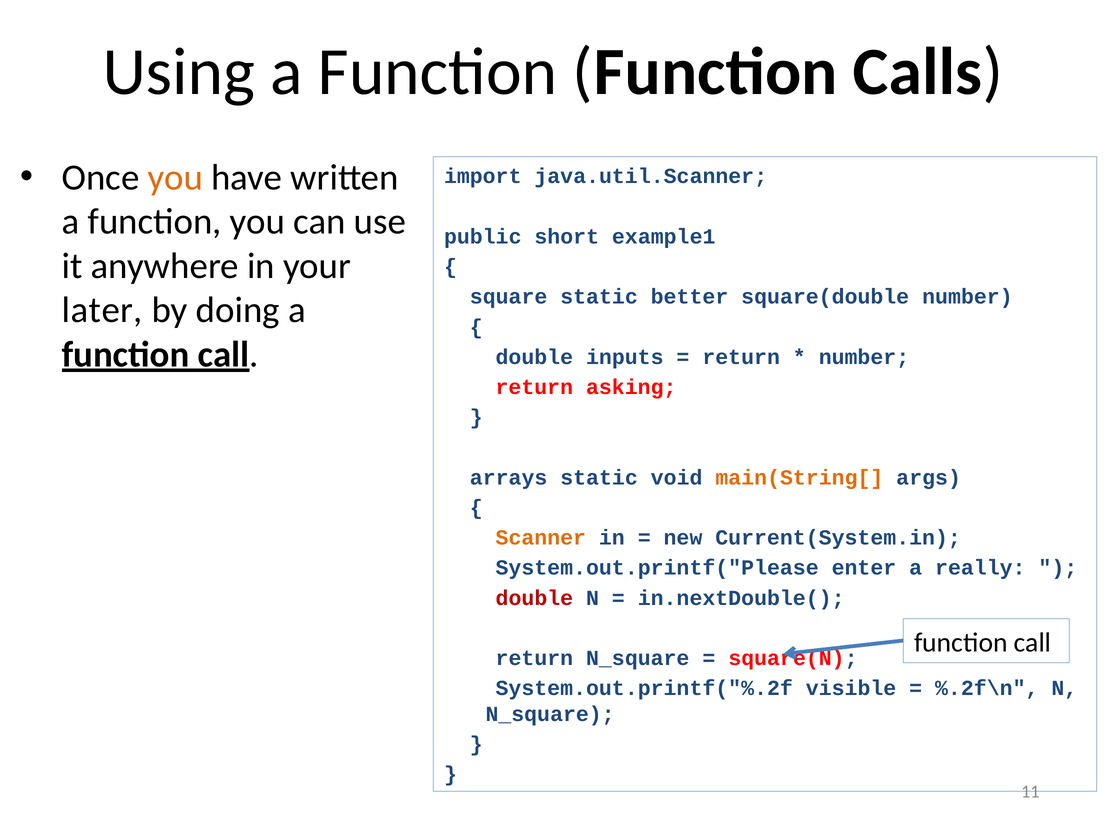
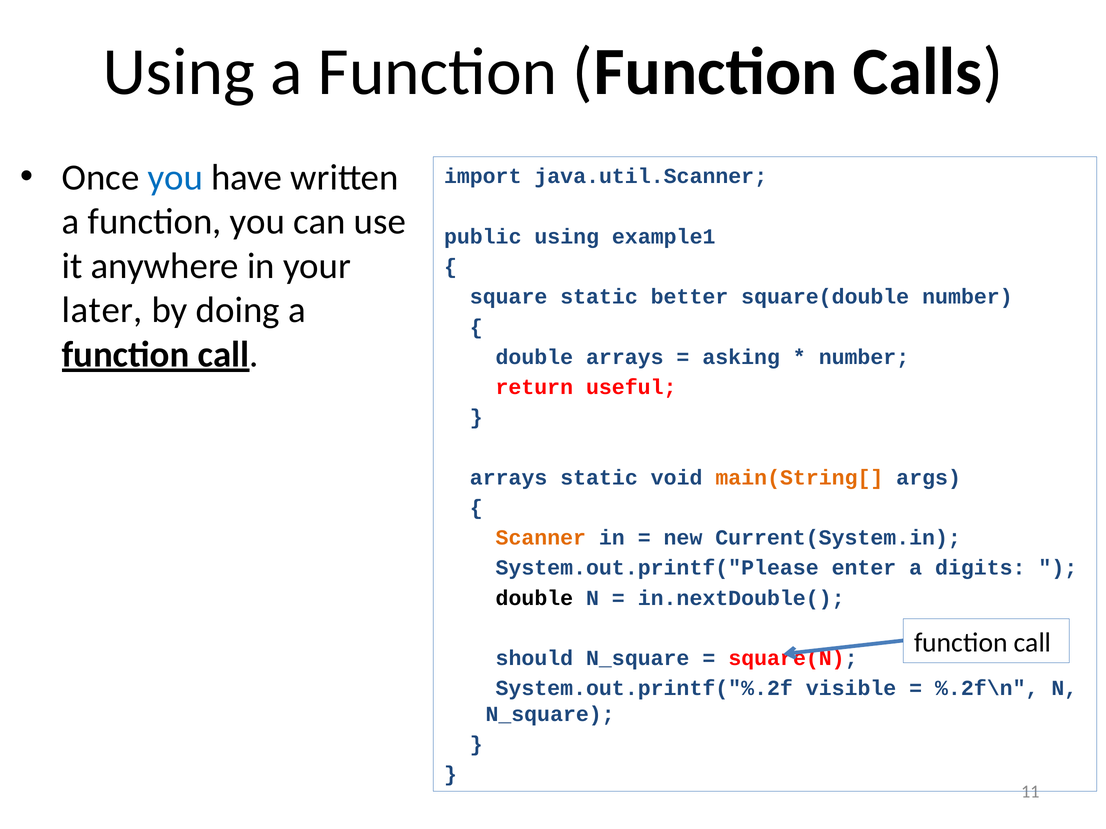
you colour: orange -> blue (175, 178)
public short: short -> using (567, 237)
double inputs: inputs -> arrays (625, 357)
return: return -> asking (741, 357)
asking: asking -> useful (631, 387)
really: really -> digits (980, 568)
double colour: red -> black (534, 598)
return: return -> should (534, 659)
